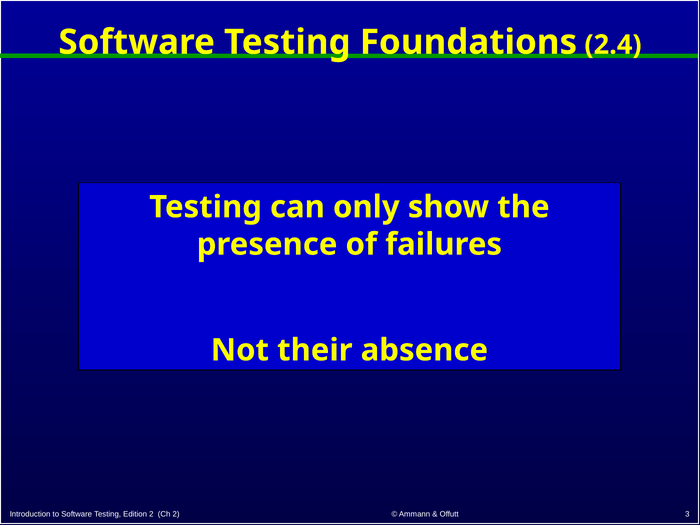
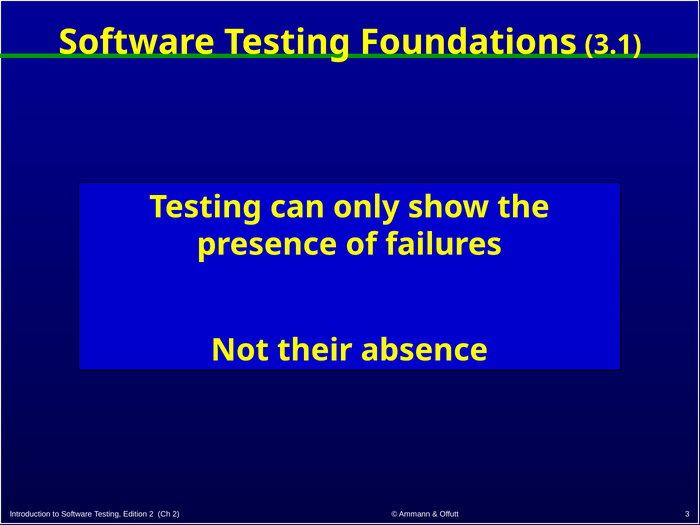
2.4: 2.4 -> 3.1 (613, 45)
